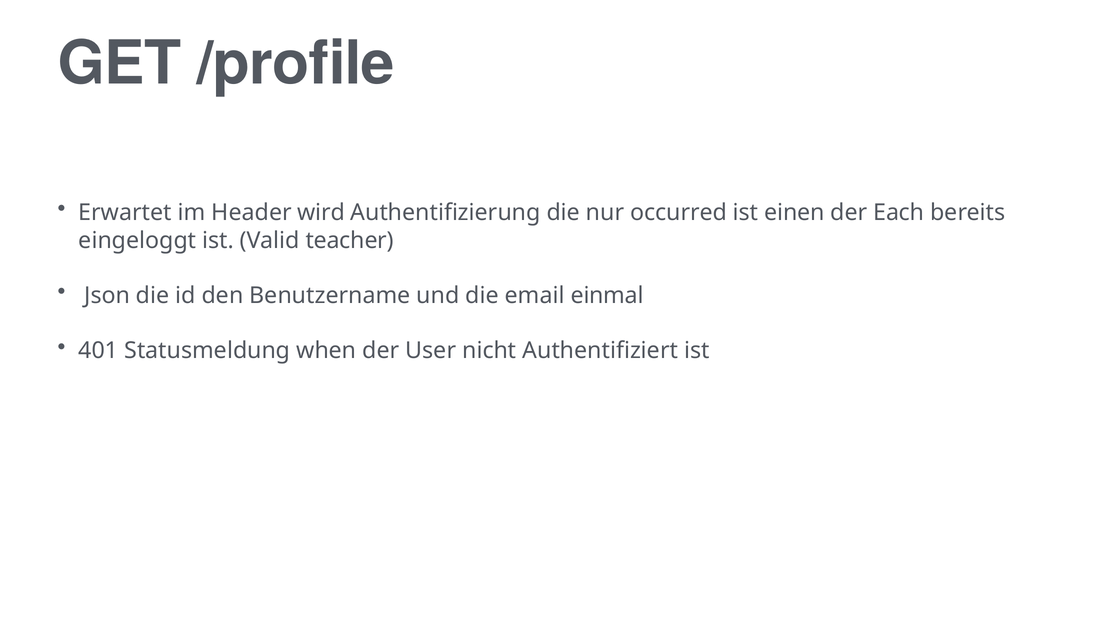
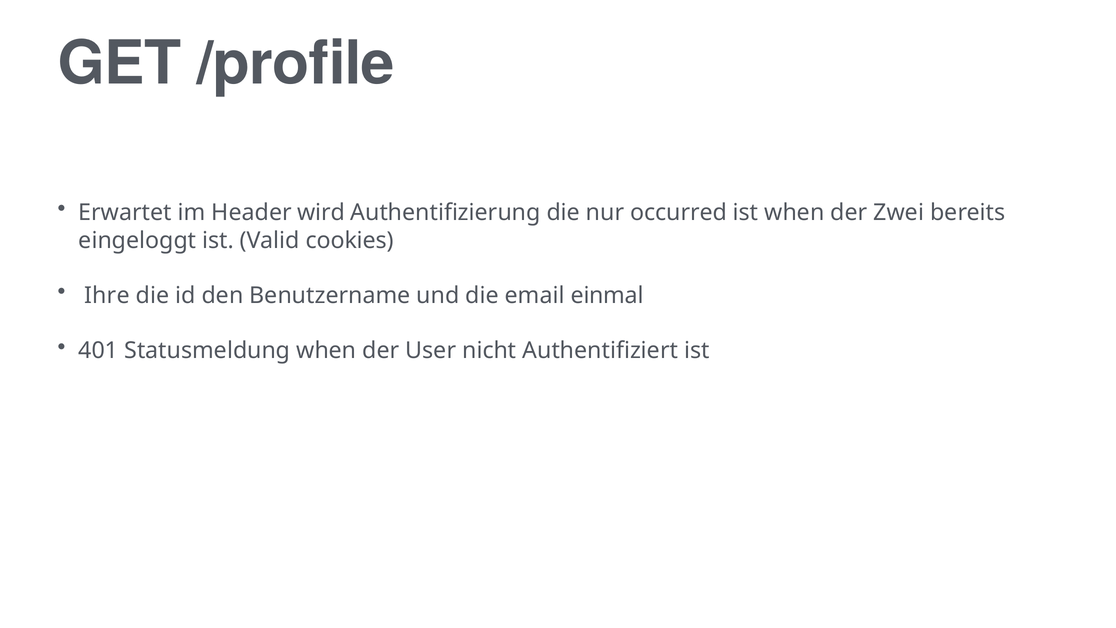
ist einen: einen -> when (794, 212)
Each: Each -> Zwei (899, 212)
teacher: teacher -> cookies (350, 240)
Json: Json -> Ihre (107, 295)
